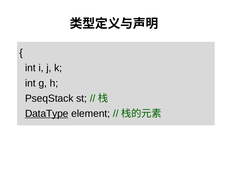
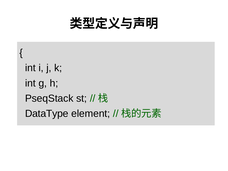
DataType underline: present -> none (47, 114)
